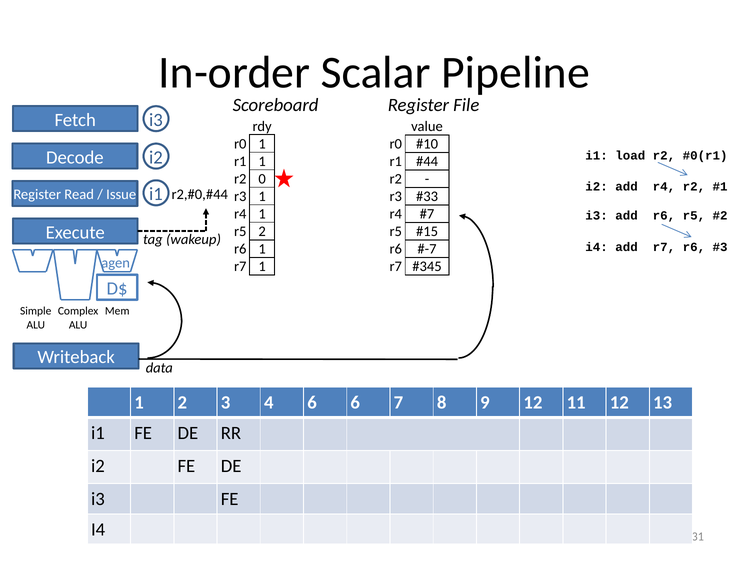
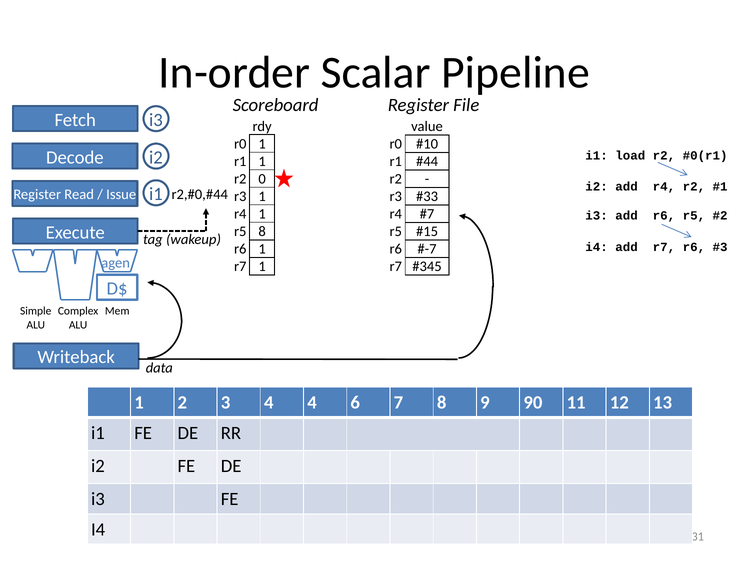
r5 2: 2 -> 8 (262, 231)
4 6: 6 -> 4 (312, 402)
9 12: 12 -> 90 (533, 402)
